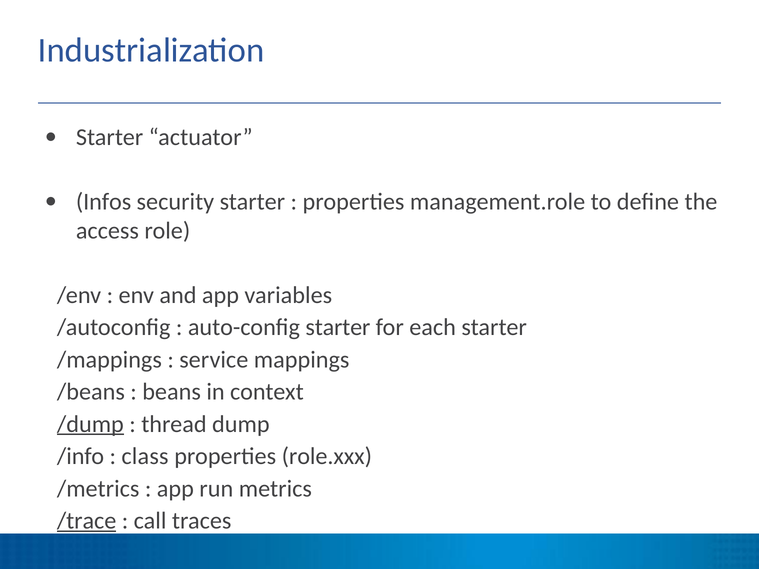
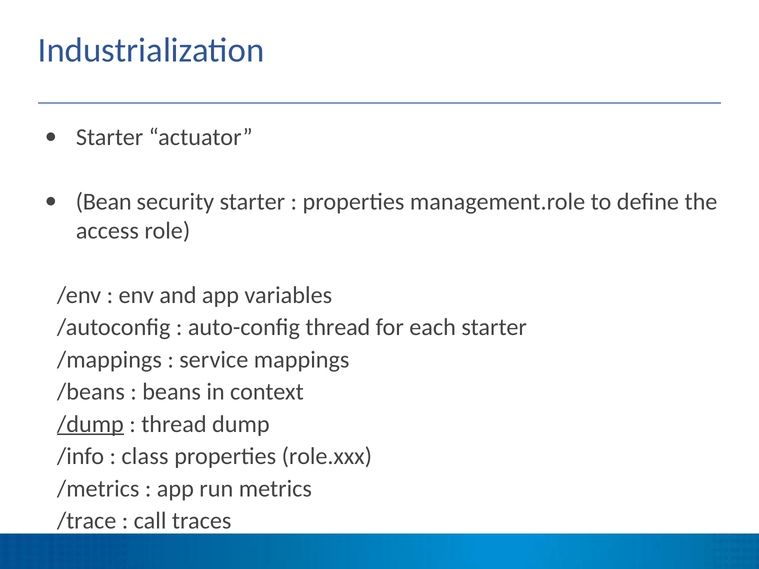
Infos: Infos -> Bean (104, 202)
auto-config starter: starter -> thread (338, 328)
/trace underline: present -> none (87, 521)
